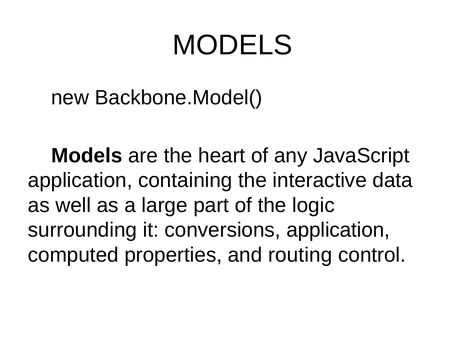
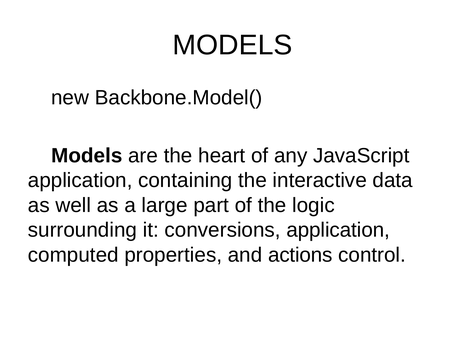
routing: routing -> actions (300, 255)
